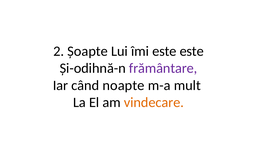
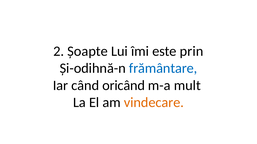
este este: este -> prin (192, 51)
frământare colour: purple -> blue (163, 69)
noapte: noapte -> oricând (124, 86)
